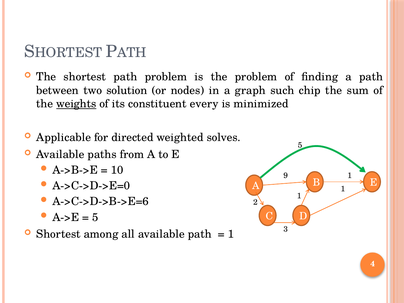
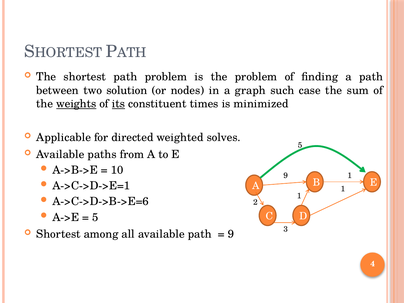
chip: chip -> case (310, 90)
its underline: none -> present (118, 104)
every: every -> times (204, 104)
A->C->D->E=0: A->C->D->E=0 -> A->C->D->E=1 (91, 186)
1: 1 -> 9 (231, 234)
